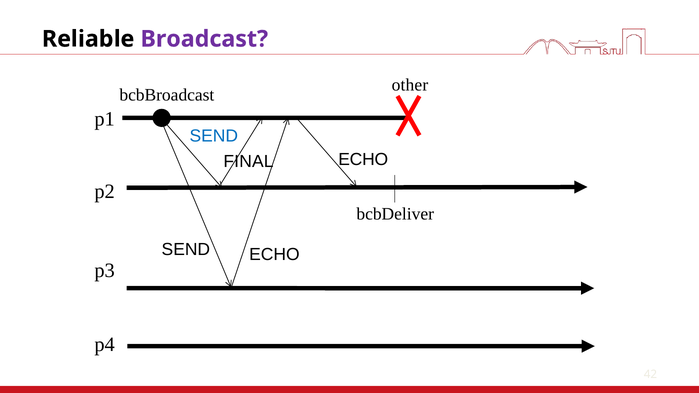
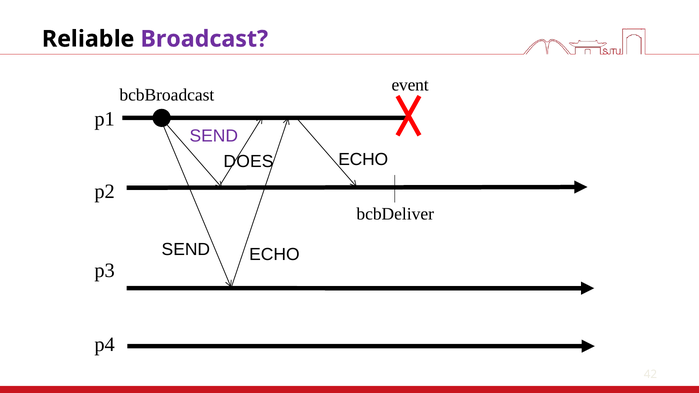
other: other -> event (410, 85)
SEND colour: blue -> purple (214, 136)
FINAL: FINAL -> DOES (248, 161)
